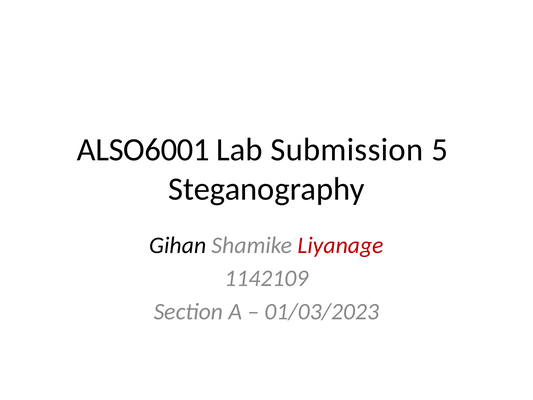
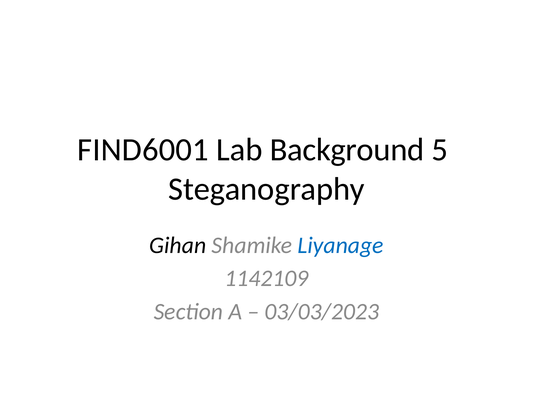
ALSO6001: ALSO6001 -> FIND6001 (143, 150)
Submission: Submission -> Background (347, 150)
Liyanage colour: red -> blue (341, 245)
01/03/2023: 01/03/2023 -> 03/03/2023 (322, 311)
